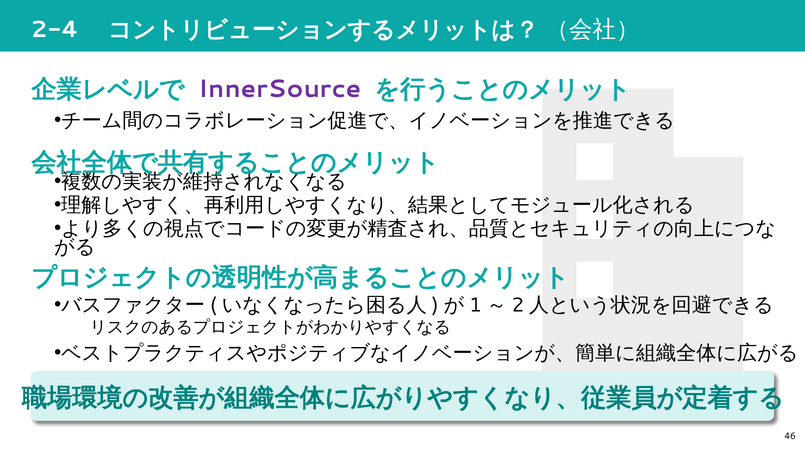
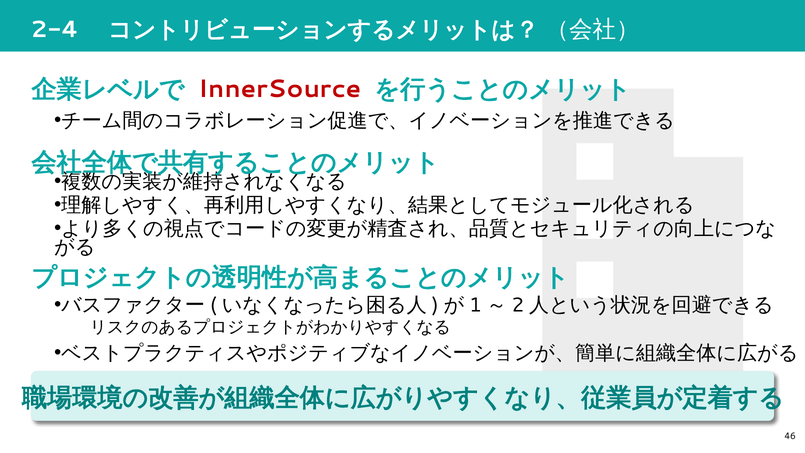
InnerSource colour: purple -> red (280, 89)
